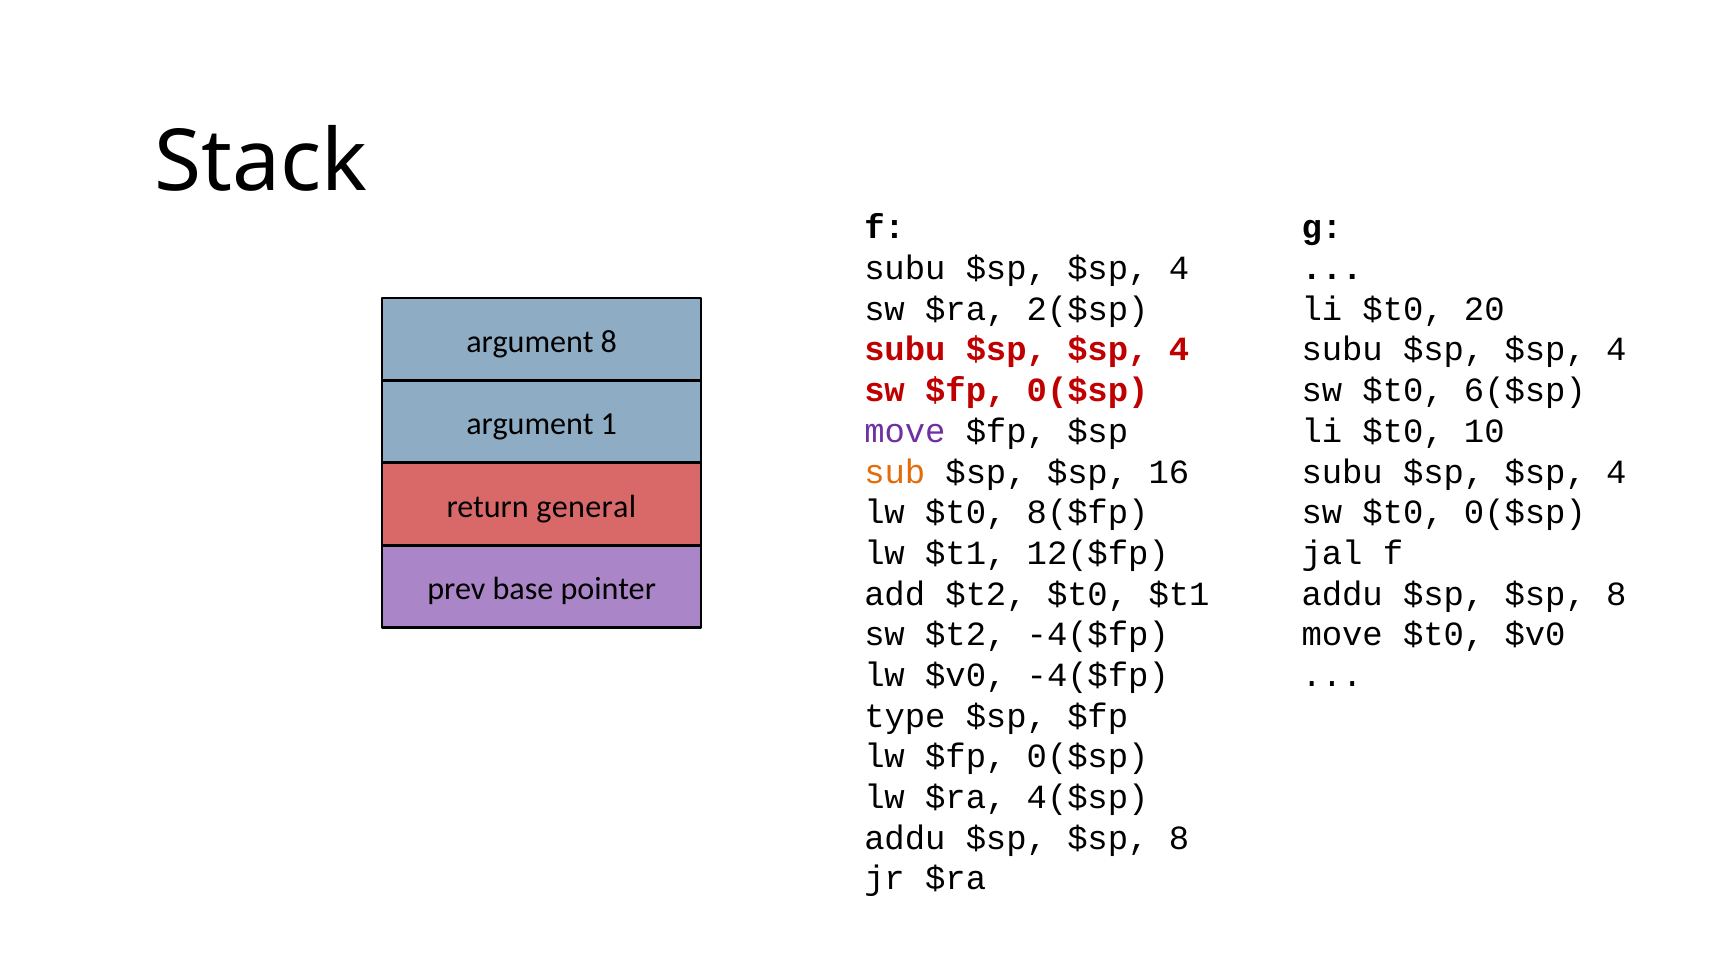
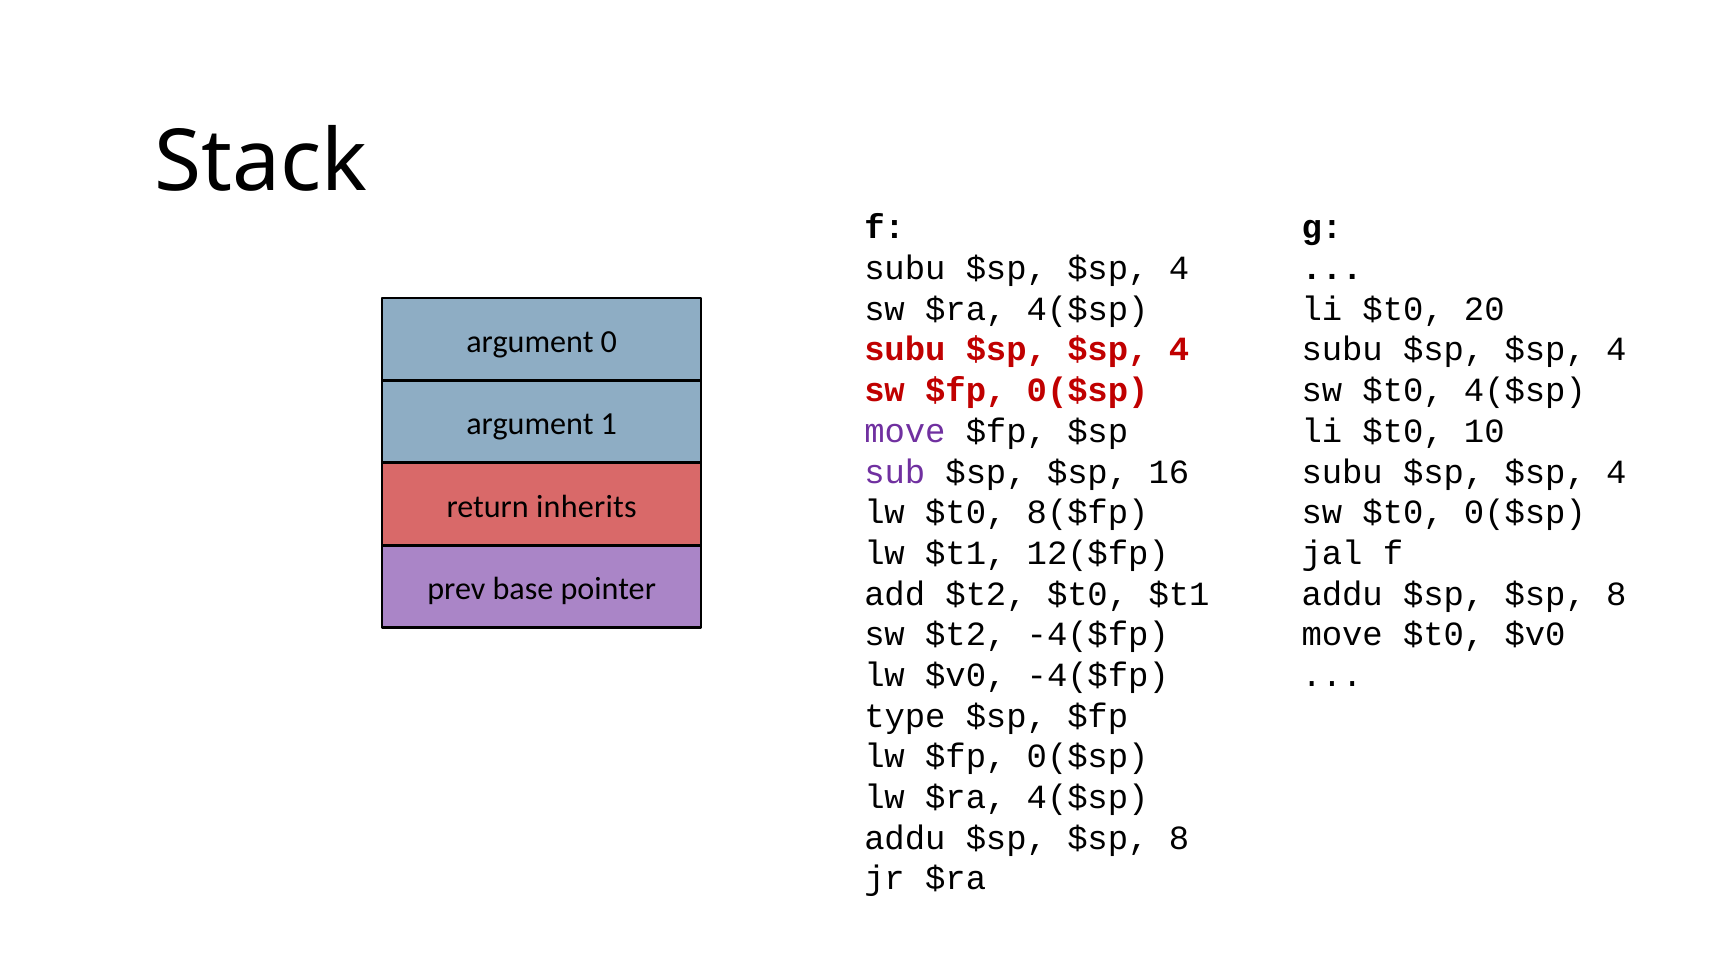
sw $ra 2($sp: 2($sp -> 4($sp (1088, 309)
argument 8: 8 -> 0 (609, 342)
$t0 6($sp: 6($sp -> 4($sp (1525, 391)
sub colour: orange -> purple (895, 472)
general: general -> inherits (586, 507)
